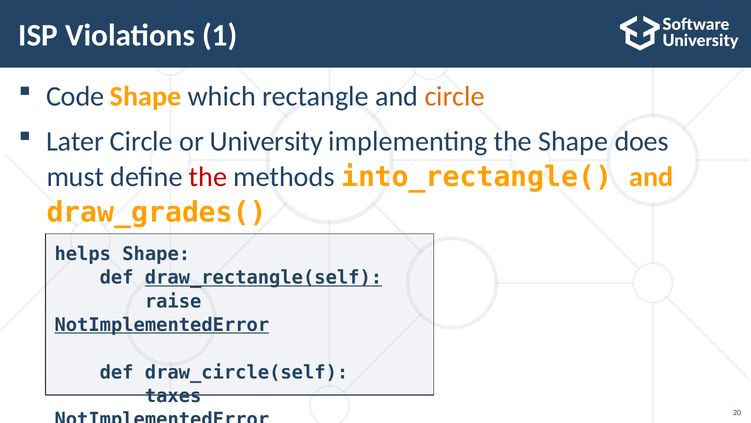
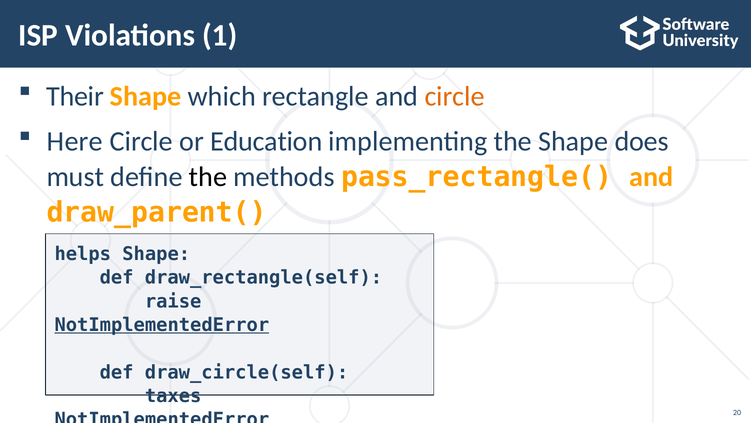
Code: Code -> Their (75, 96)
Later: Later -> Here (75, 141)
University: University -> Education (266, 141)
the colour: red -> black (208, 177)
into_rectangle(: into_rectangle( -> pass_rectangle( (477, 177)
draw_grades(: draw_grades( -> draw_parent( (157, 212)
draw_rectangle(self underline: present -> none (263, 277)
